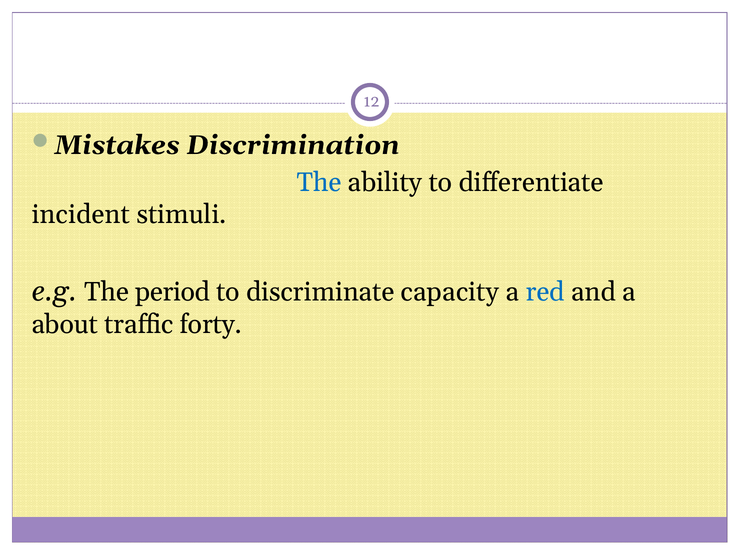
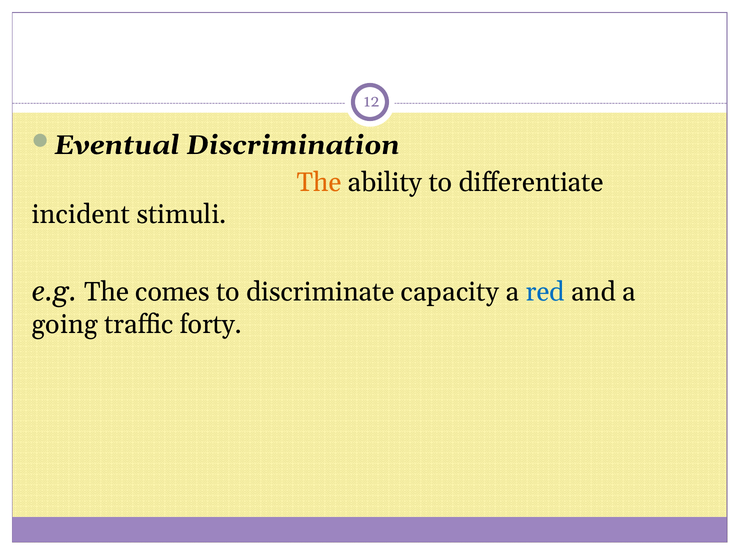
Mistakes: Mistakes -> Eventual (117, 145)
The colour: blue -> orange (319, 183)
period: period -> comes (173, 292)
about: about -> going (65, 324)
